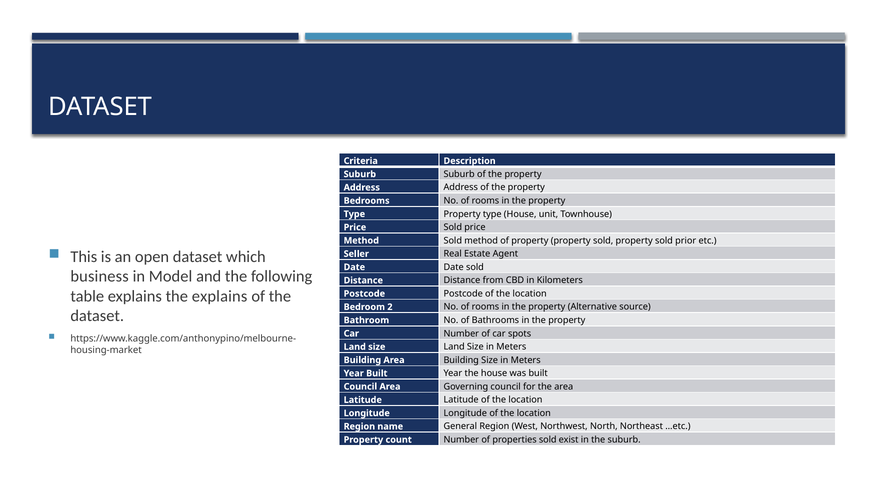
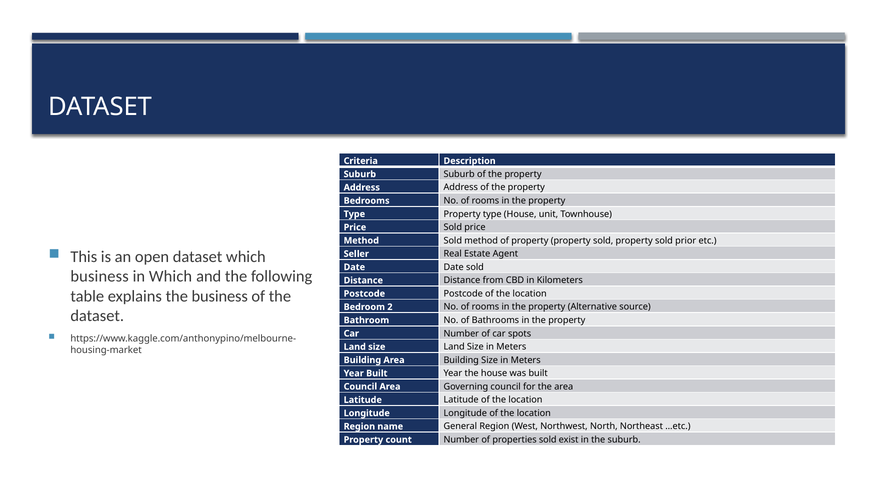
in Model: Model -> Which (171, 277)
the explains: explains -> business (220, 296)
